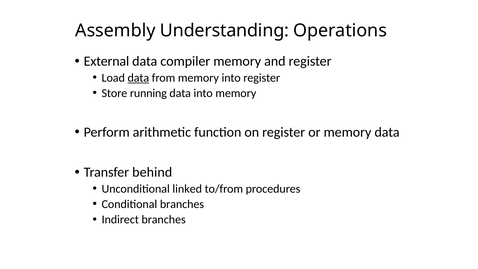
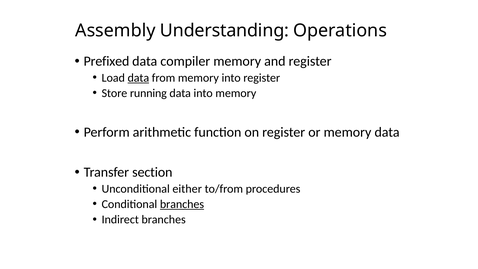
External: External -> Prefixed (106, 61)
behind: behind -> section (152, 172)
linked: linked -> either (187, 189)
branches underline: none -> present (182, 204)
